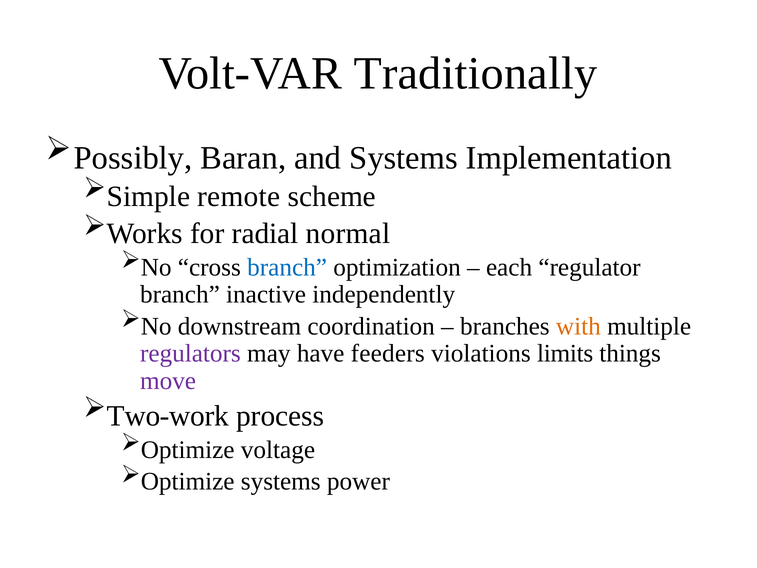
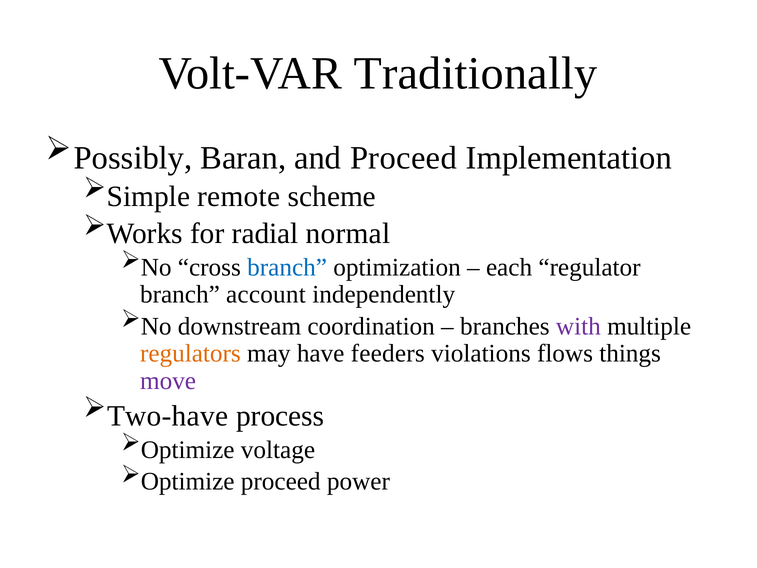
and Systems: Systems -> Proceed (403, 158)
inactive: inactive -> account (266, 294)
with colour: orange -> purple (578, 326)
regulators colour: purple -> orange (190, 353)
limits: limits -> flows (565, 353)
Two-work: Two-work -> Two-have (168, 416)
Optimize systems: systems -> proceed (281, 481)
